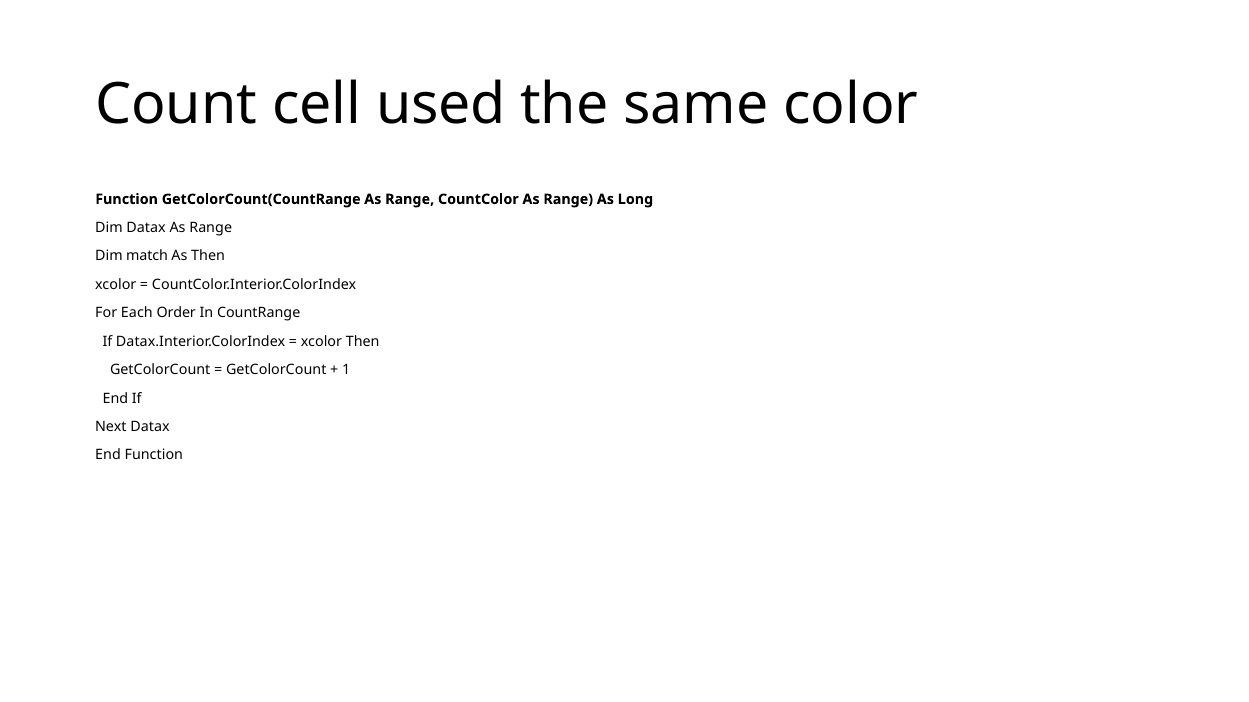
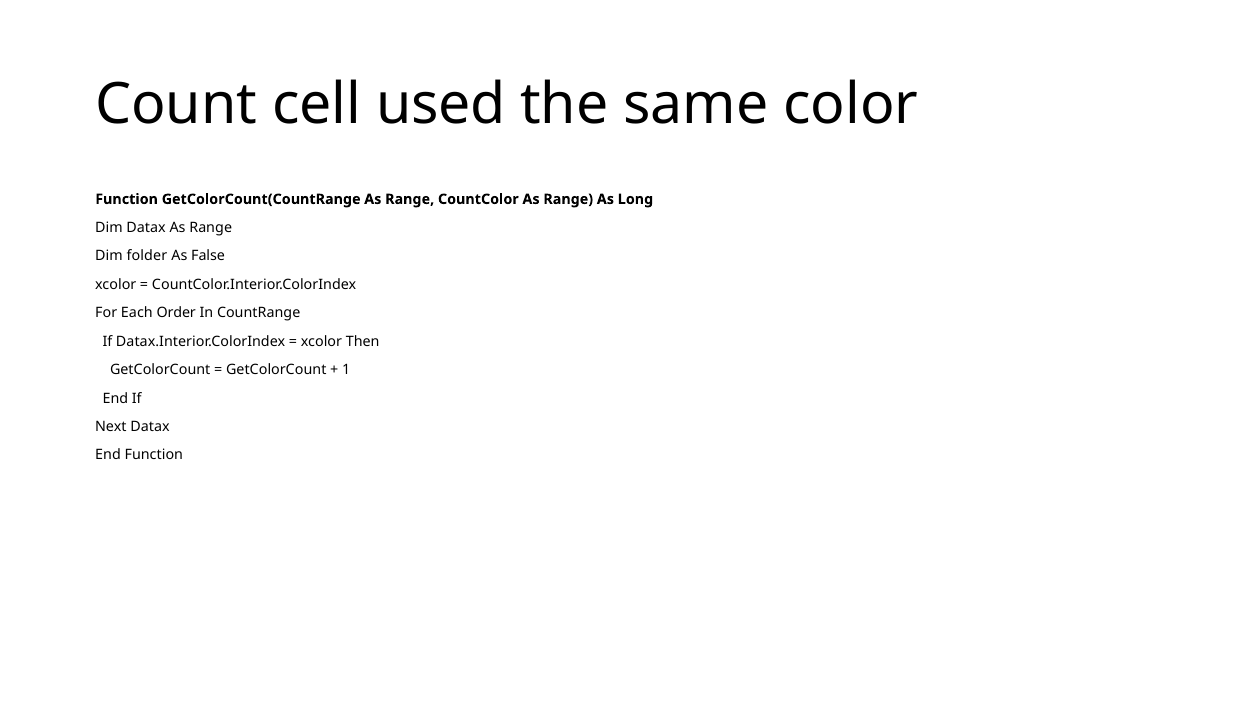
match: match -> folder (147, 256)
As Then: Then -> False (208, 256)
